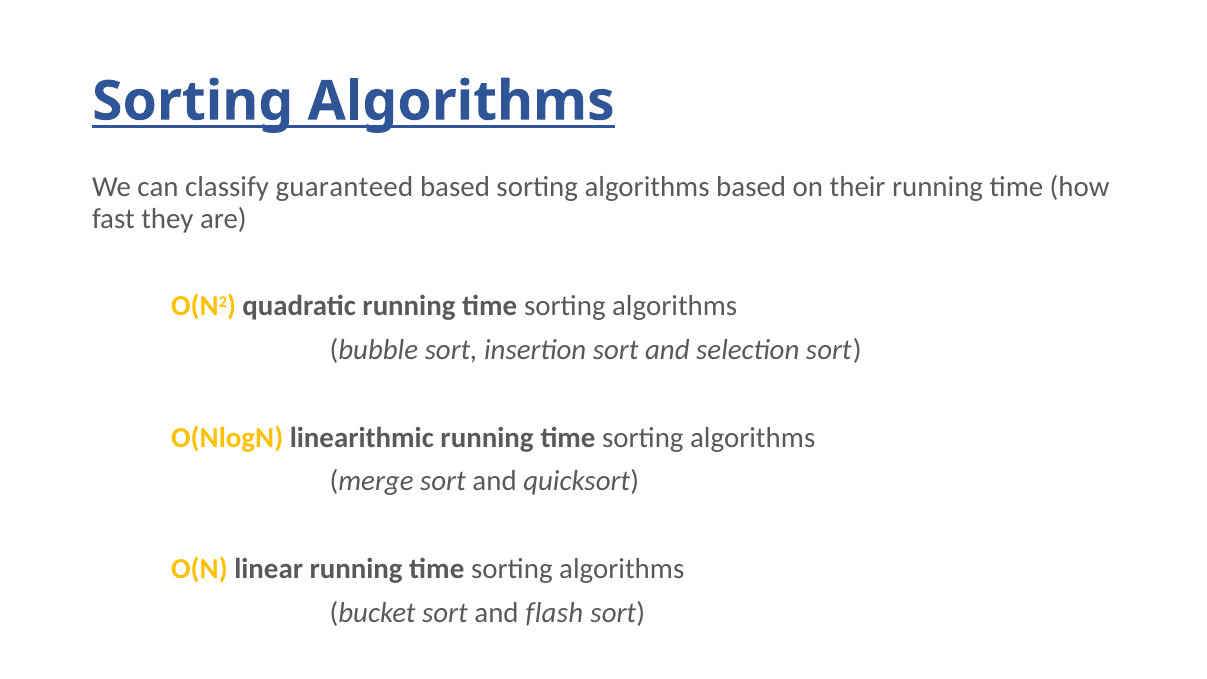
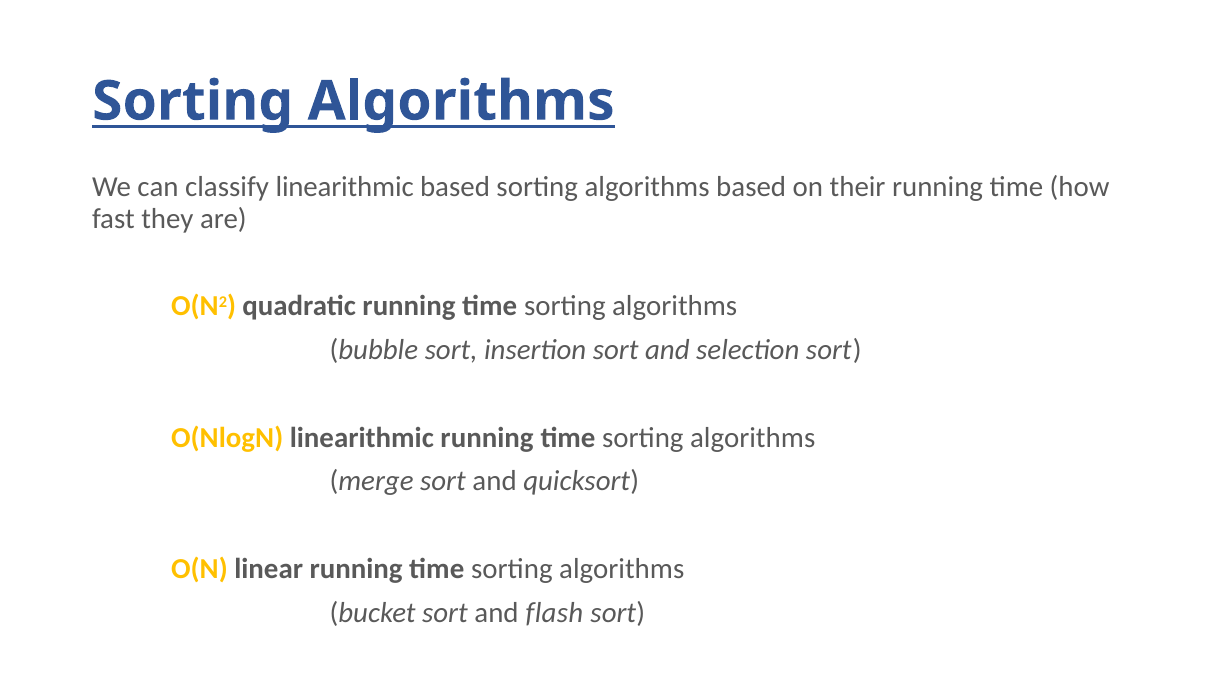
classify guaranteed: guaranteed -> linearithmic (345, 187)
